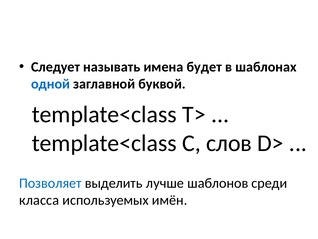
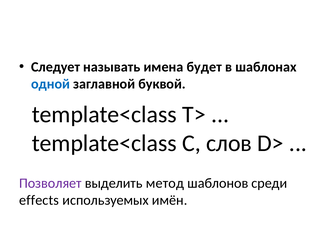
Позволяет colour: blue -> purple (50, 183)
лучше: лучше -> метод (165, 183)
класса: класса -> effects (39, 200)
